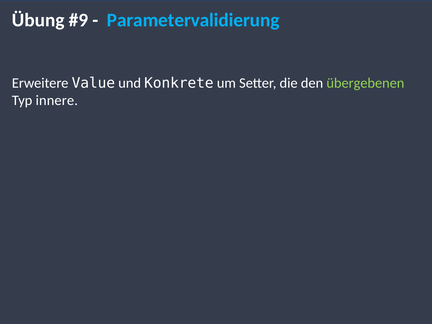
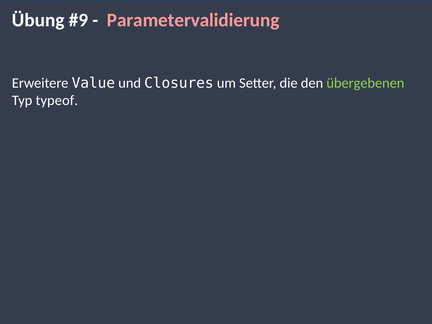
Parametervalidierung colour: light blue -> pink (193, 20)
Konkrete: Konkrete -> Closures (179, 83)
innere: innere -> typeof (57, 100)
